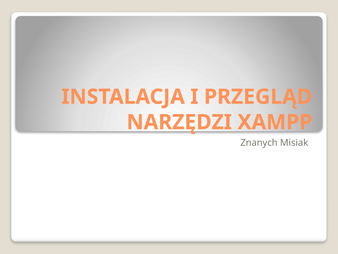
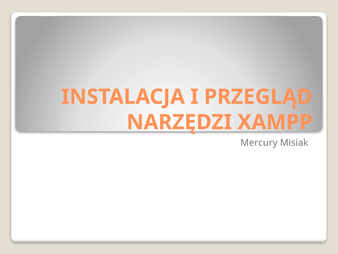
Znanych: Znanych -> Mercury (259, 143)
